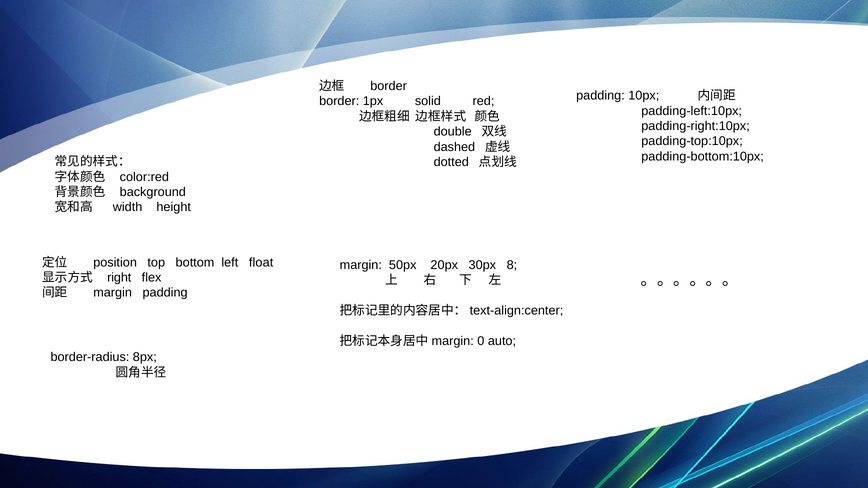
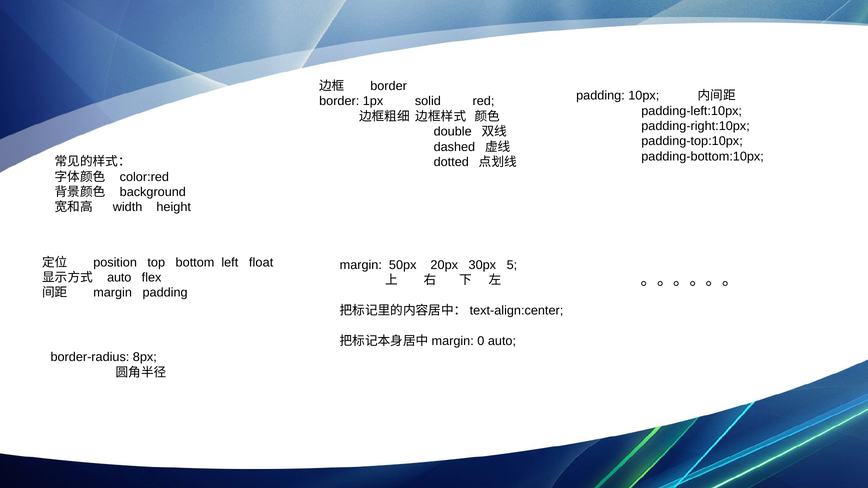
8: 8 -> 5 (512, 265)
right: right -> auto (119, 278)
